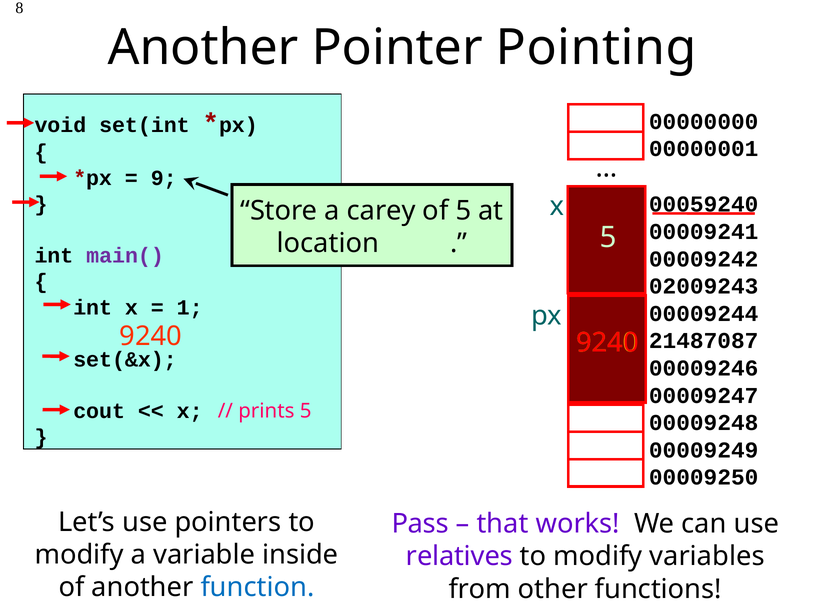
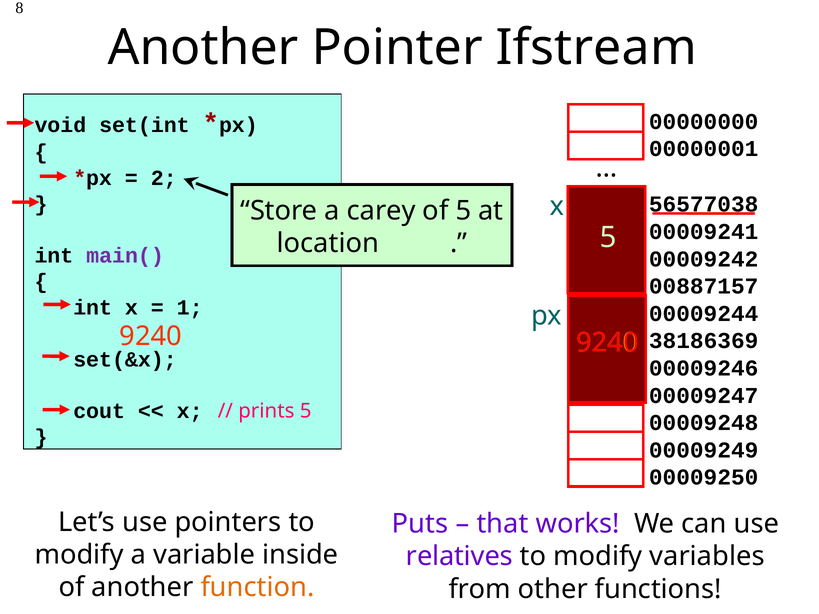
Pointing: Pointing -> Ifstream (596, 48)
9: 9 -> 2 (164, 178)
00059240: 00059240 -> 56577038 (704, 205)
02009243: 02009243 -> 00887157 (704, 286)
21487087: 21487087 -> 38186369 (704, 341)
Pass: Pass -> Puts (420, 524)
function colour: blue -> orange (258, 588)
